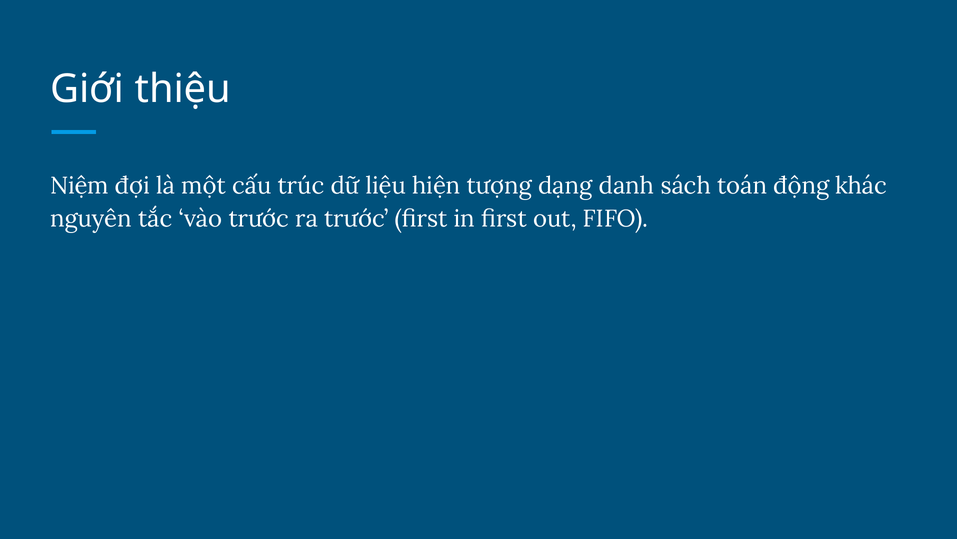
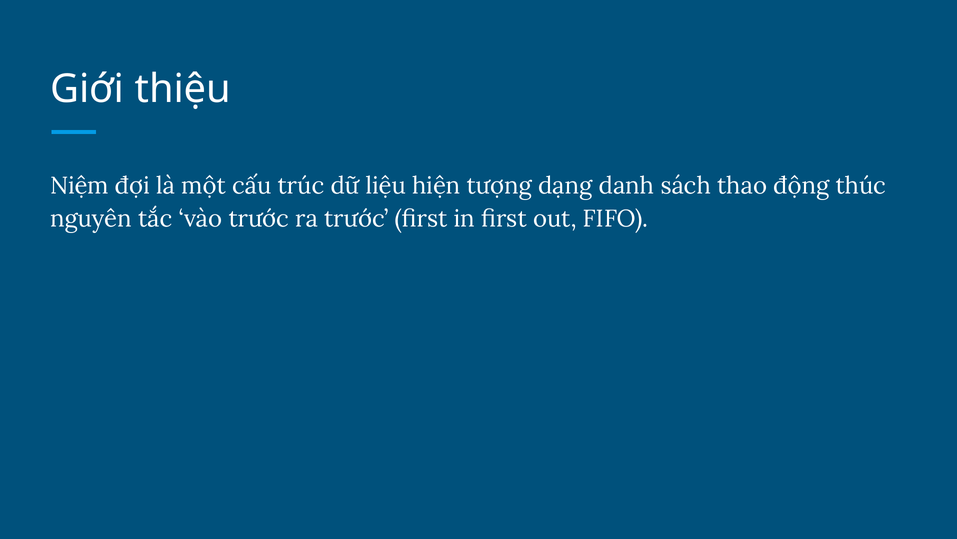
toán: toán -> thao (742, 186)
khác: khác -> thúc (861, 186)
